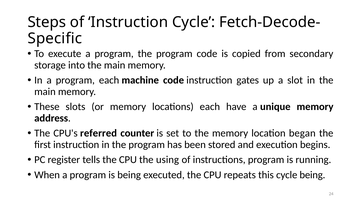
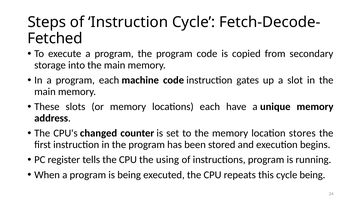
Specific: Specific -> Fetched (55, 38)
referred: referred -> changed (99, 133)
began: began -> stores (302, 133)
